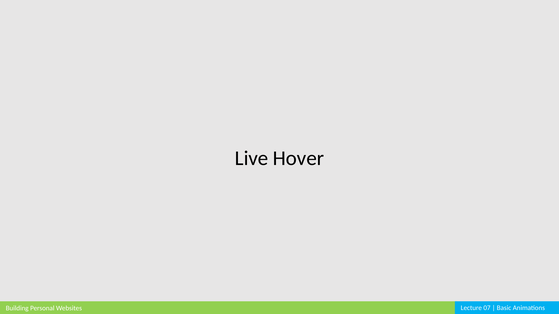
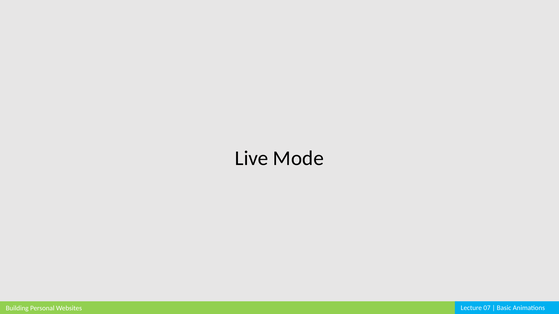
Hover: Hover -> Mode (298, 158)
